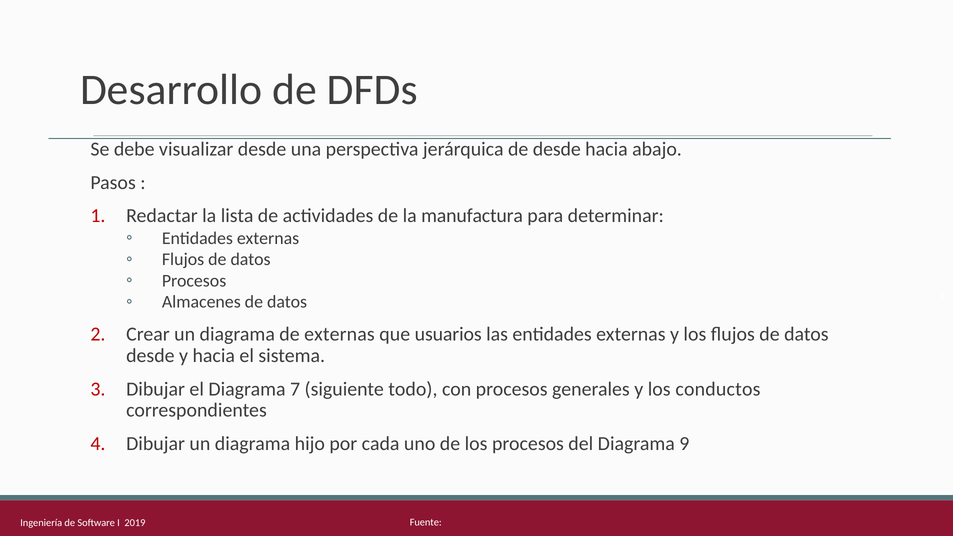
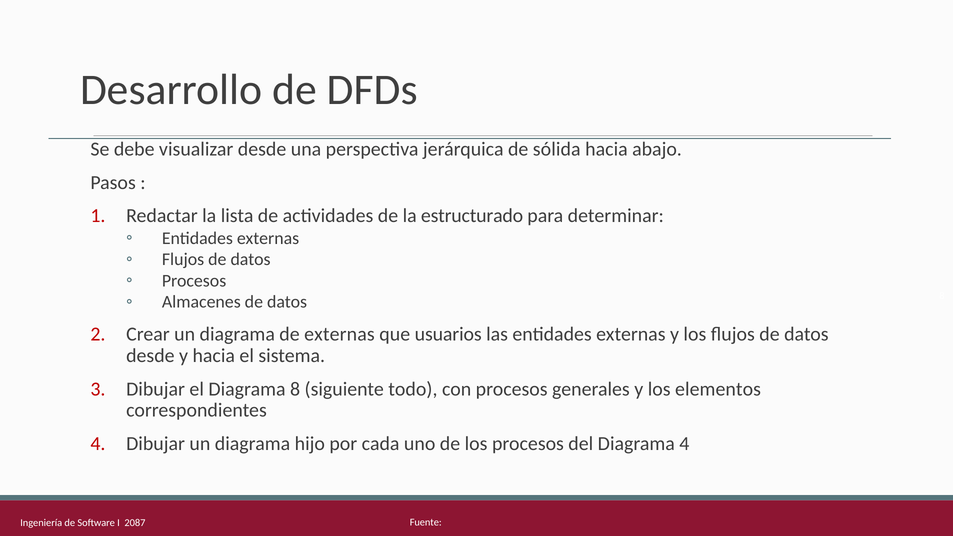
de desde: desde -> sólida (557, 149)
manufactura: manufactura -> estructurado (472, 216)
Diagrama 7: 7 -> 8 (295, 389)
conductos: conductos -> elementos (718, 389)
Diagrama 9: 9 -> 4 (684, 444)
2019: 2019 -> 2087 (135, 523)
